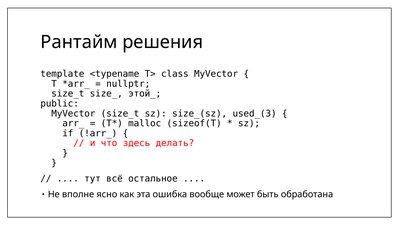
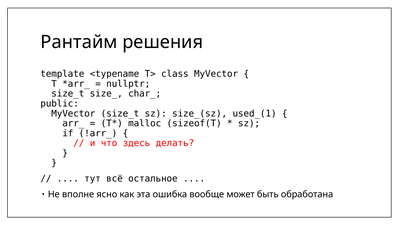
этой_: этой_ -> сhar_ (145, 93)
used_(3: used_(3 -> used_(1 (255, 113)
